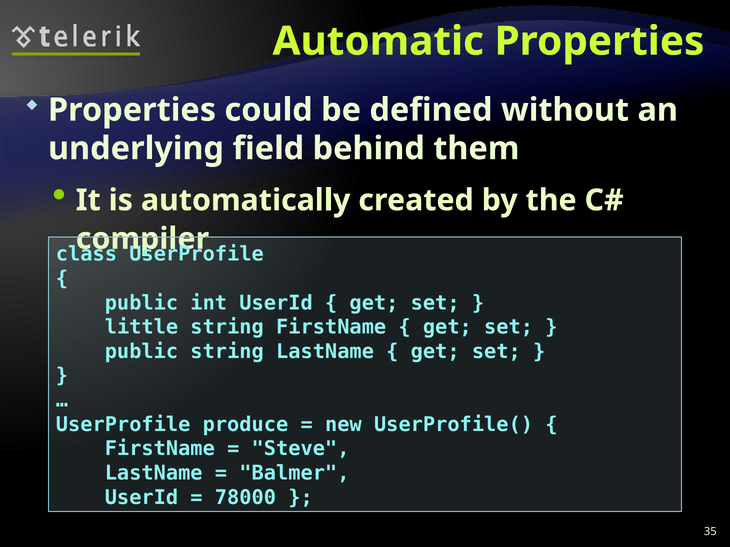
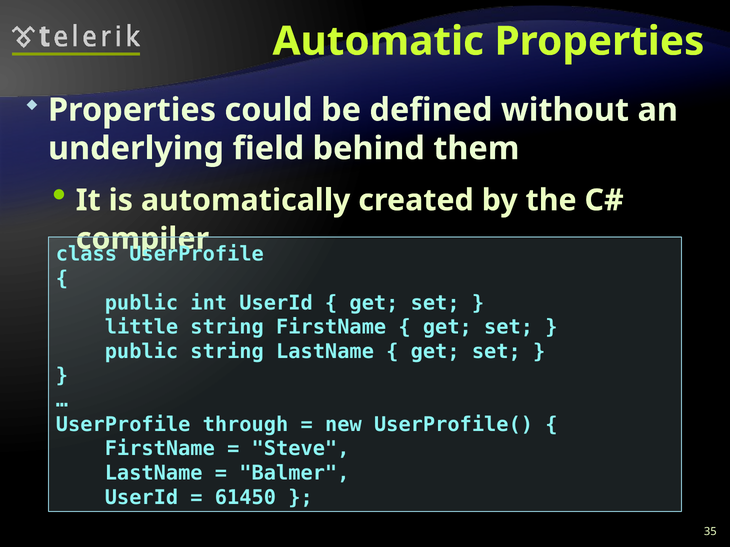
produce: produce -> through (245, 425)
78000: 78000 -> 61450 (245, 498)
